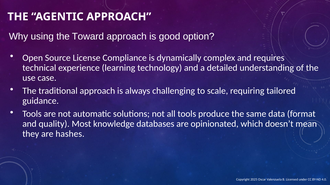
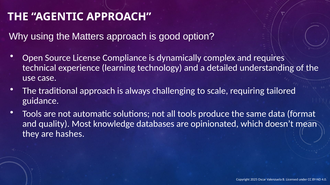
Toward: Toward -> Matters (88, 37)
